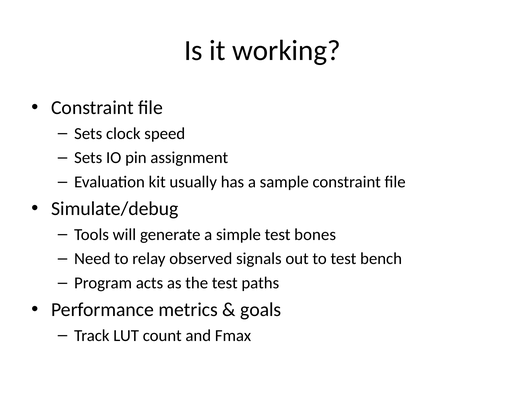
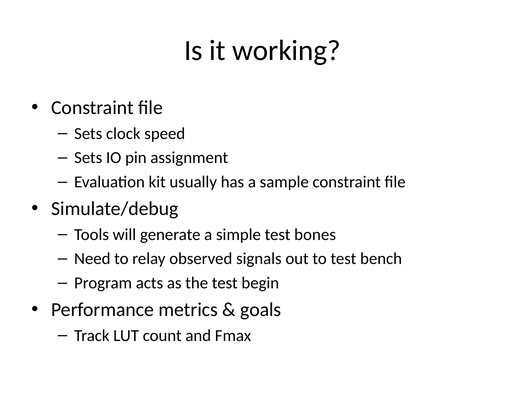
paths: paths -> begin (260, 283)
